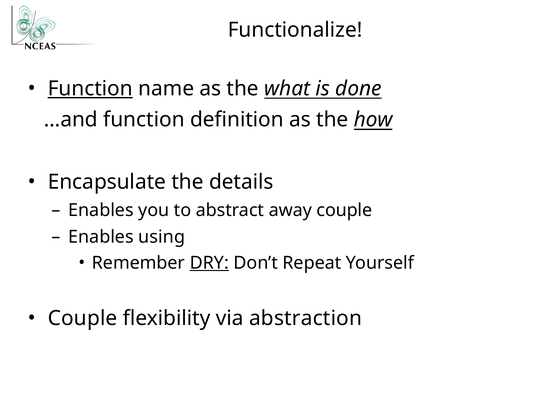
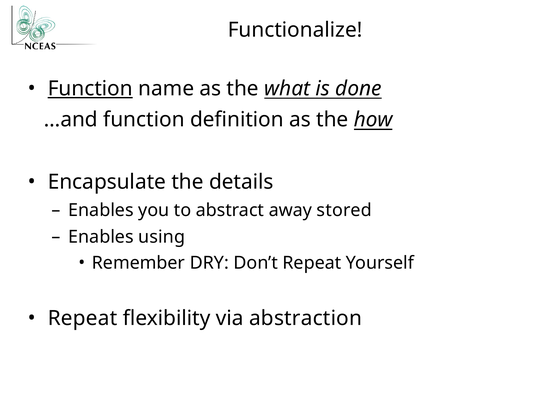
away couple: couple -> stored (344, 210)
DRY underline: present -> none (209, 263)
Couple: Couple -> Repeat (83, 318)
